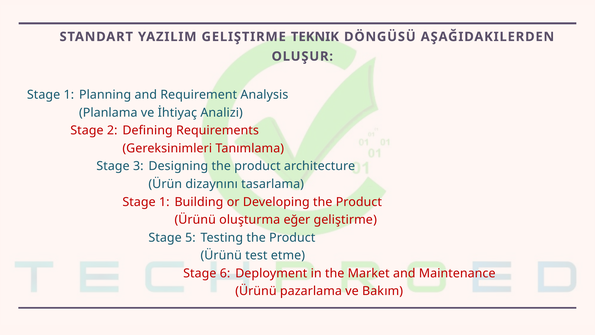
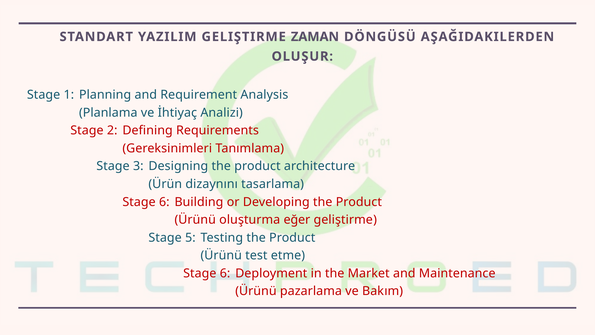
TEKNIK: TEKNIK -> ZAMAN (315, 37)
1: 1 -> 6 (164, 202)
